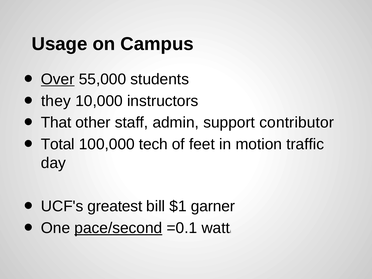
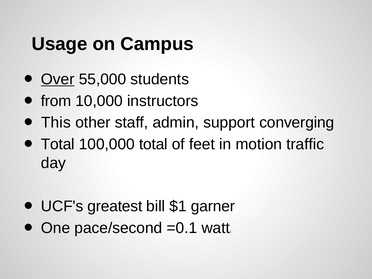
they: they -> from (56, 101)
That: That -> This (56, 123)
contributor: contributor -> converging (297, 123)
100,000 tech: tech -> total (153, 144)
pace/second underline: present -> none (118, 228)
